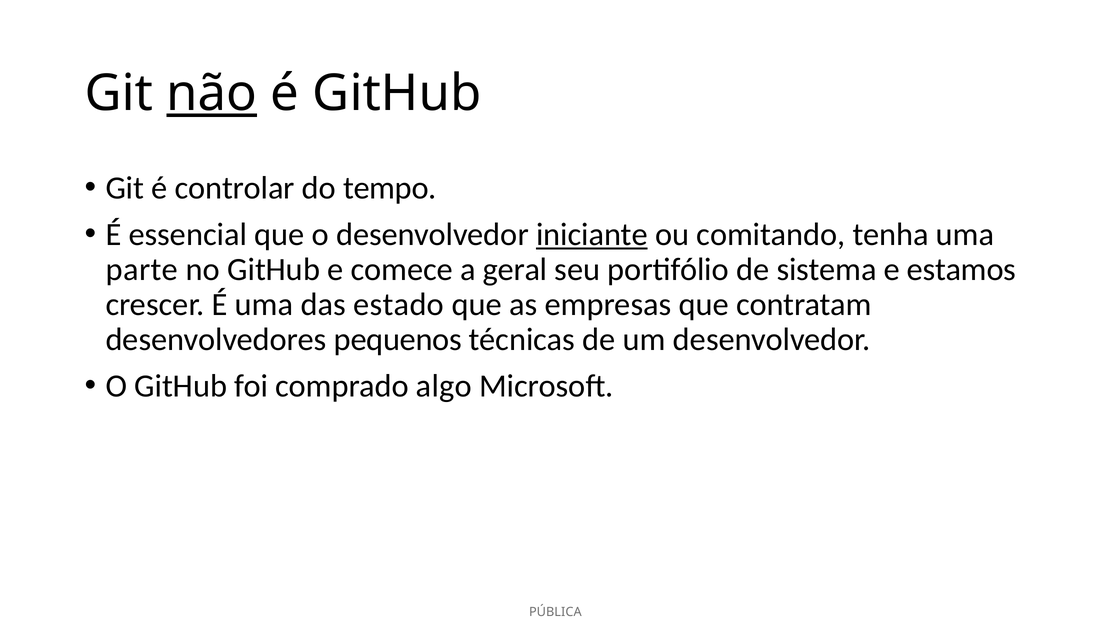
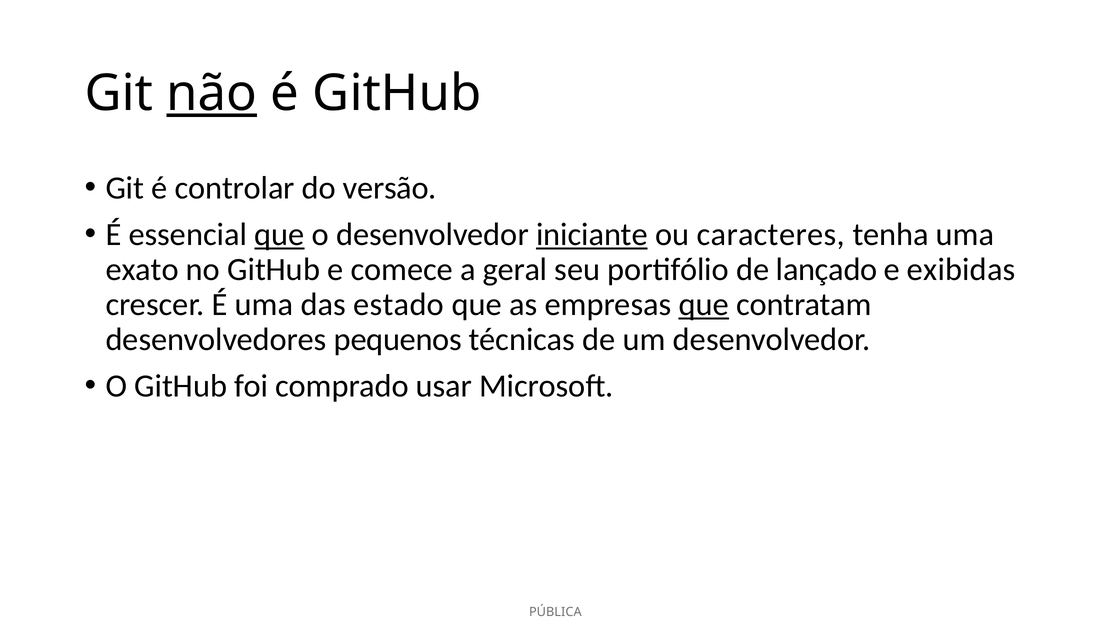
tempo: tempo -> versão (390, 188)
que underline: none -> present (279, 234)
comitando: comitando -> caracteres (771, 234)
parte: parte -> exato (142, 269)
sistema: sistema -> lançado (827, 269)
estamos: estamos -> exibidas (961, 269)
que underline: none -> present (704, 304)
algo: algo -> usar (444, 386)
